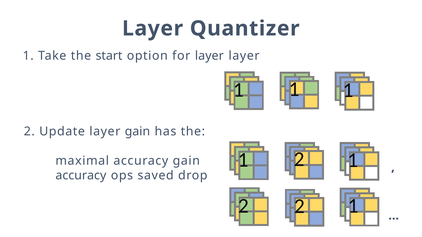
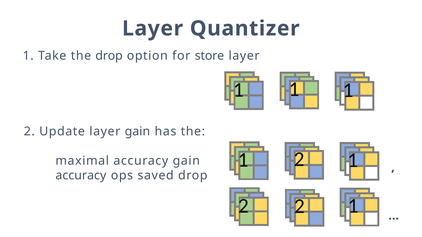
the start: start -> drop (109, 56)
for layer: layer -> store (209, 56)
